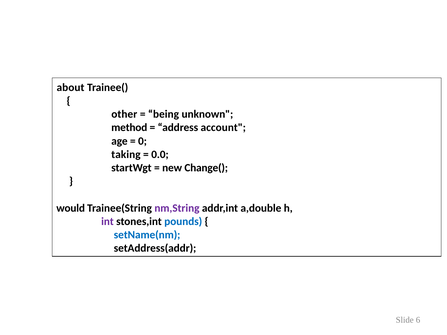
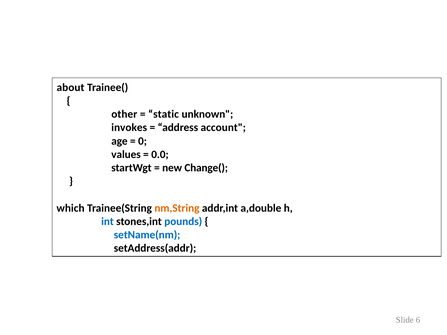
being: being -> static (164, 114)
method: method -> invokes (129, 128)
taking: taking -> values (126, 155)
would: would -> which (71, 208)
nm,String colour: purple -> orange (177, 208)
int colour: purple -> blue (107, 222)
